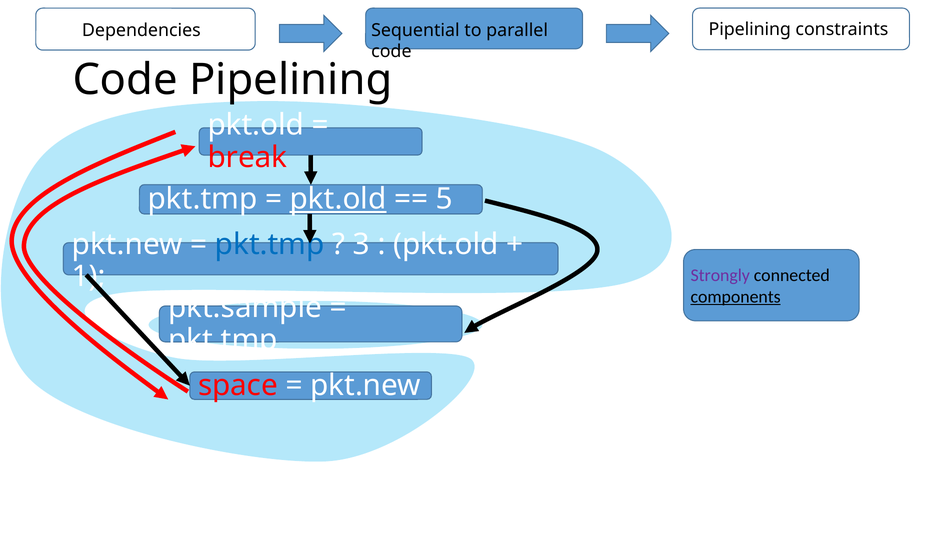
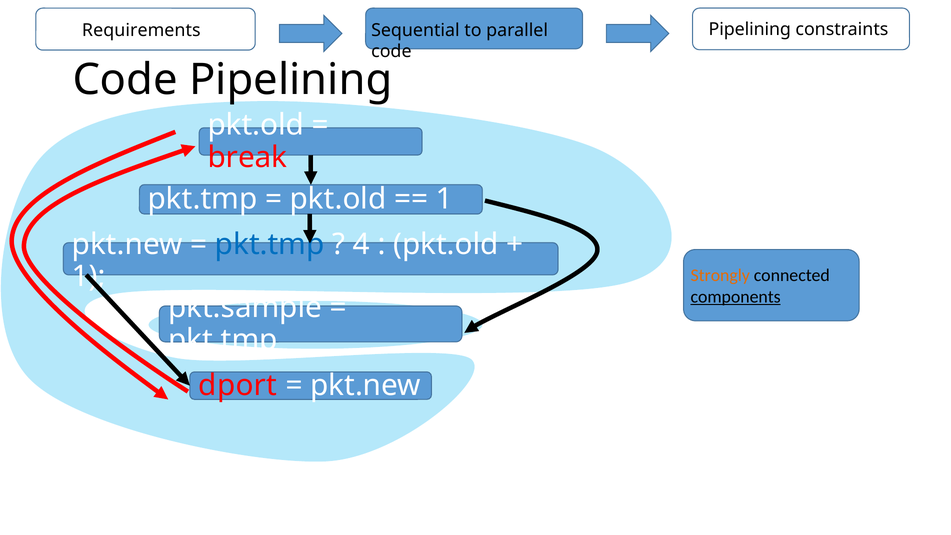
Dependencies: Dependencies -> Requirements (141, 30)
pkt.old underline: present -> none (338, 199)
5: 5 -> 1 (444, 199)
3: 3 -> 4 (361, 244)
Strongly colour: purple -> orange (720, 275)
space: space -> dport (238, 385)
